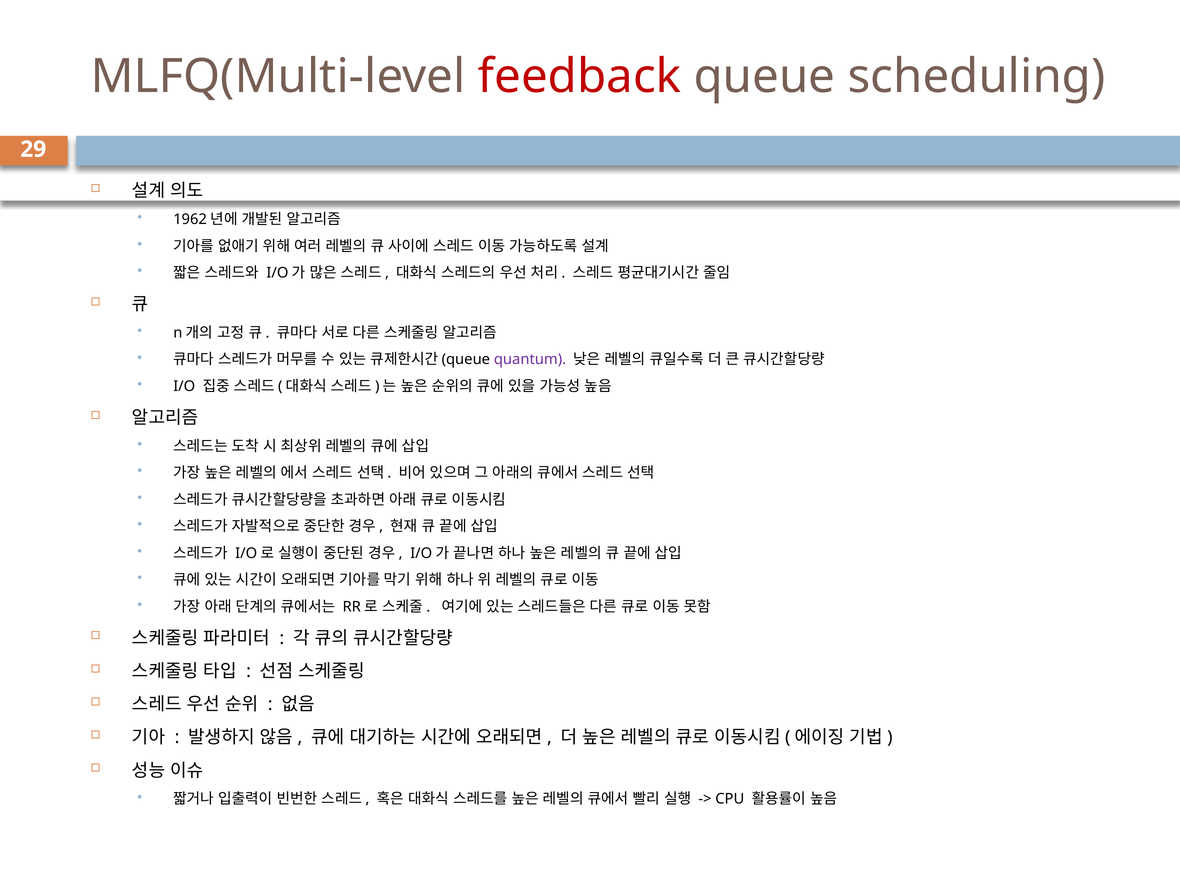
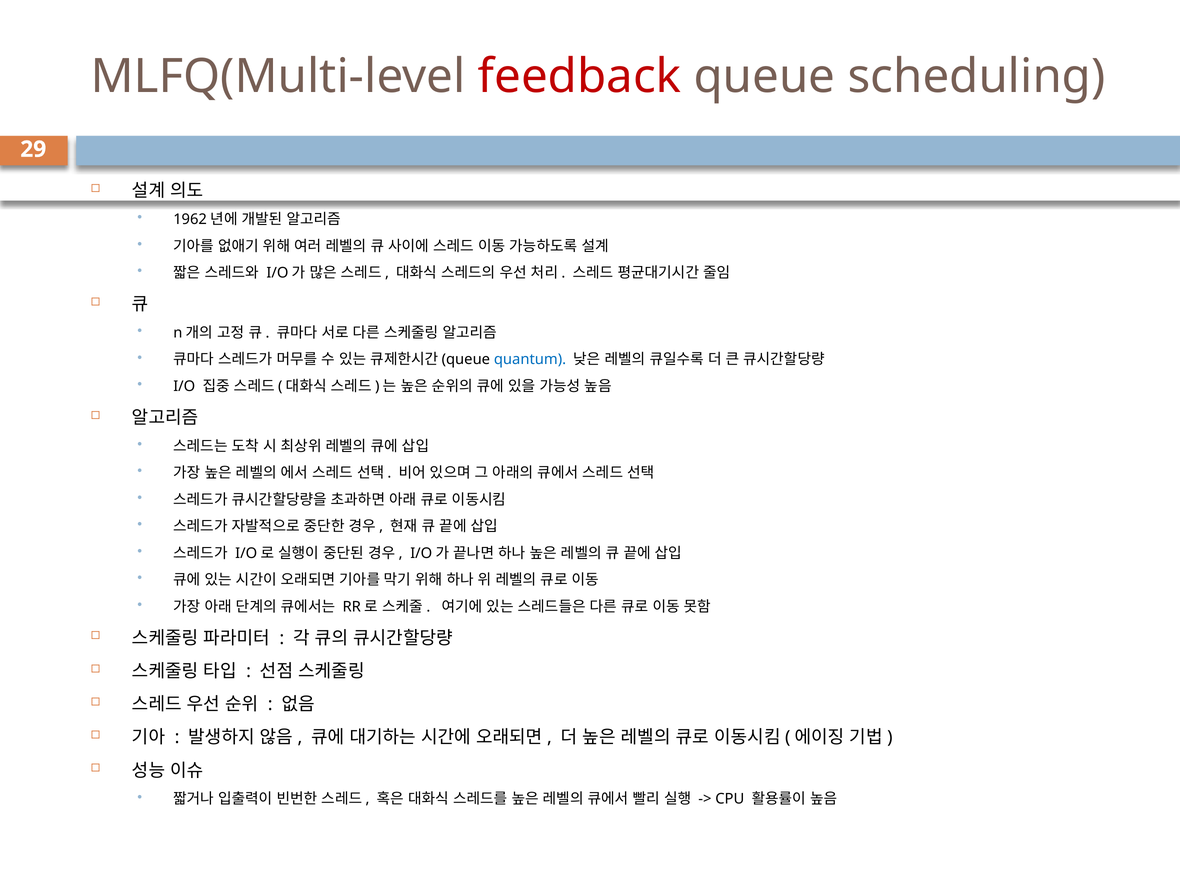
quantum colour: purple -> blue (530, 360)
